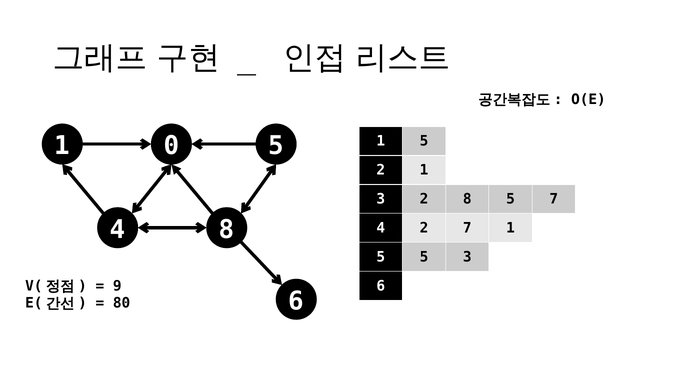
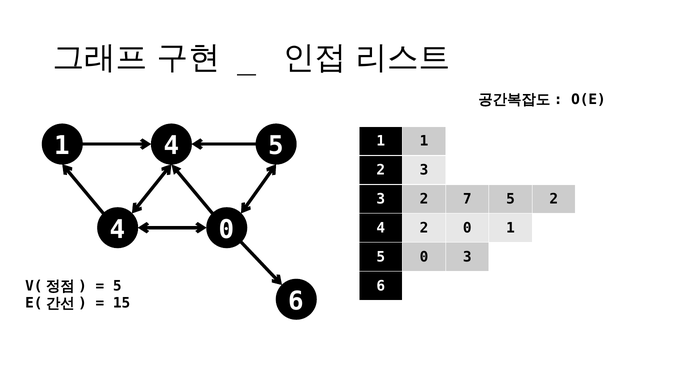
1 0: 0 -> 4 (171, 146)
5: 5 -> 1 (424, 141)
2 1: 1 -> 3 (424, 170)
2 8: 8 -> 7 (467, 199)
5 7: 7 -> 2 (554, 199)
4 8: 8 -> 0 (227, 230)
2 7: 7 -> 0 (467, 228)
5 5: 5 -> 0 (424, 257)
9: 9 -> 5 (117, 286)
80: 80 -> 15 (122, 303)
